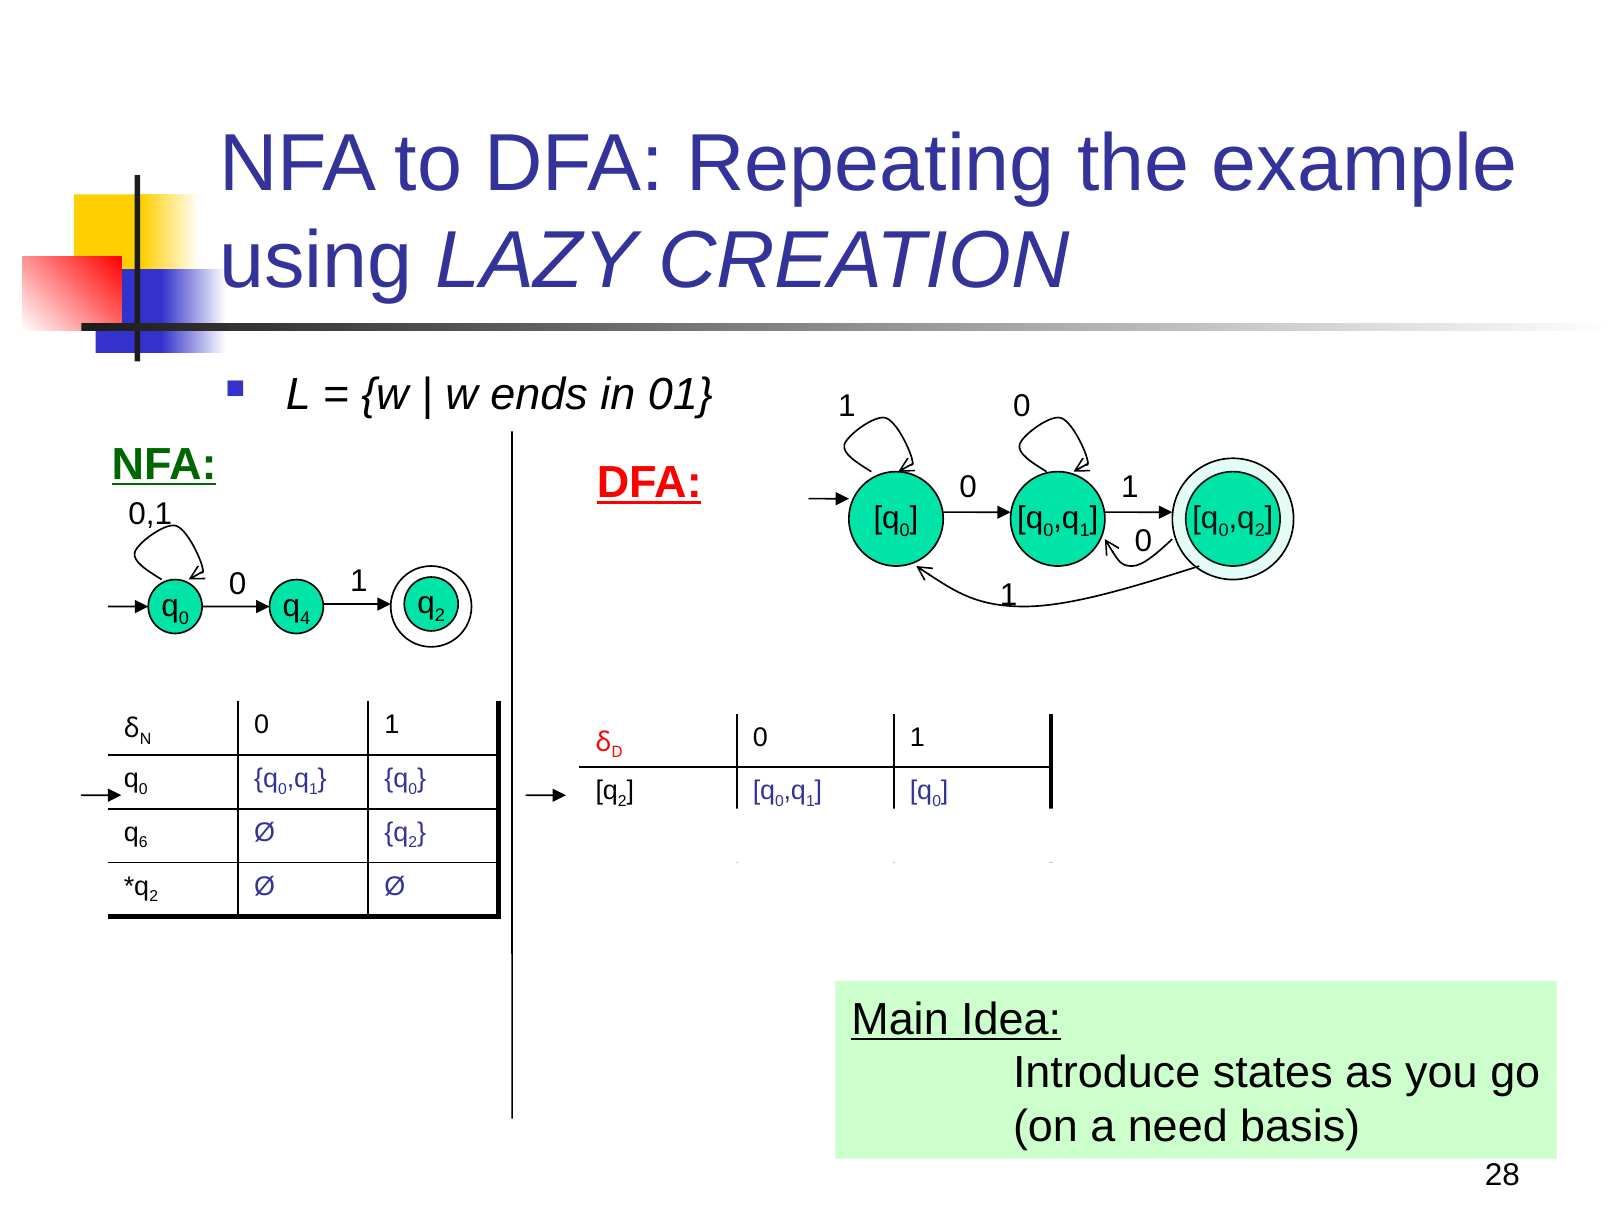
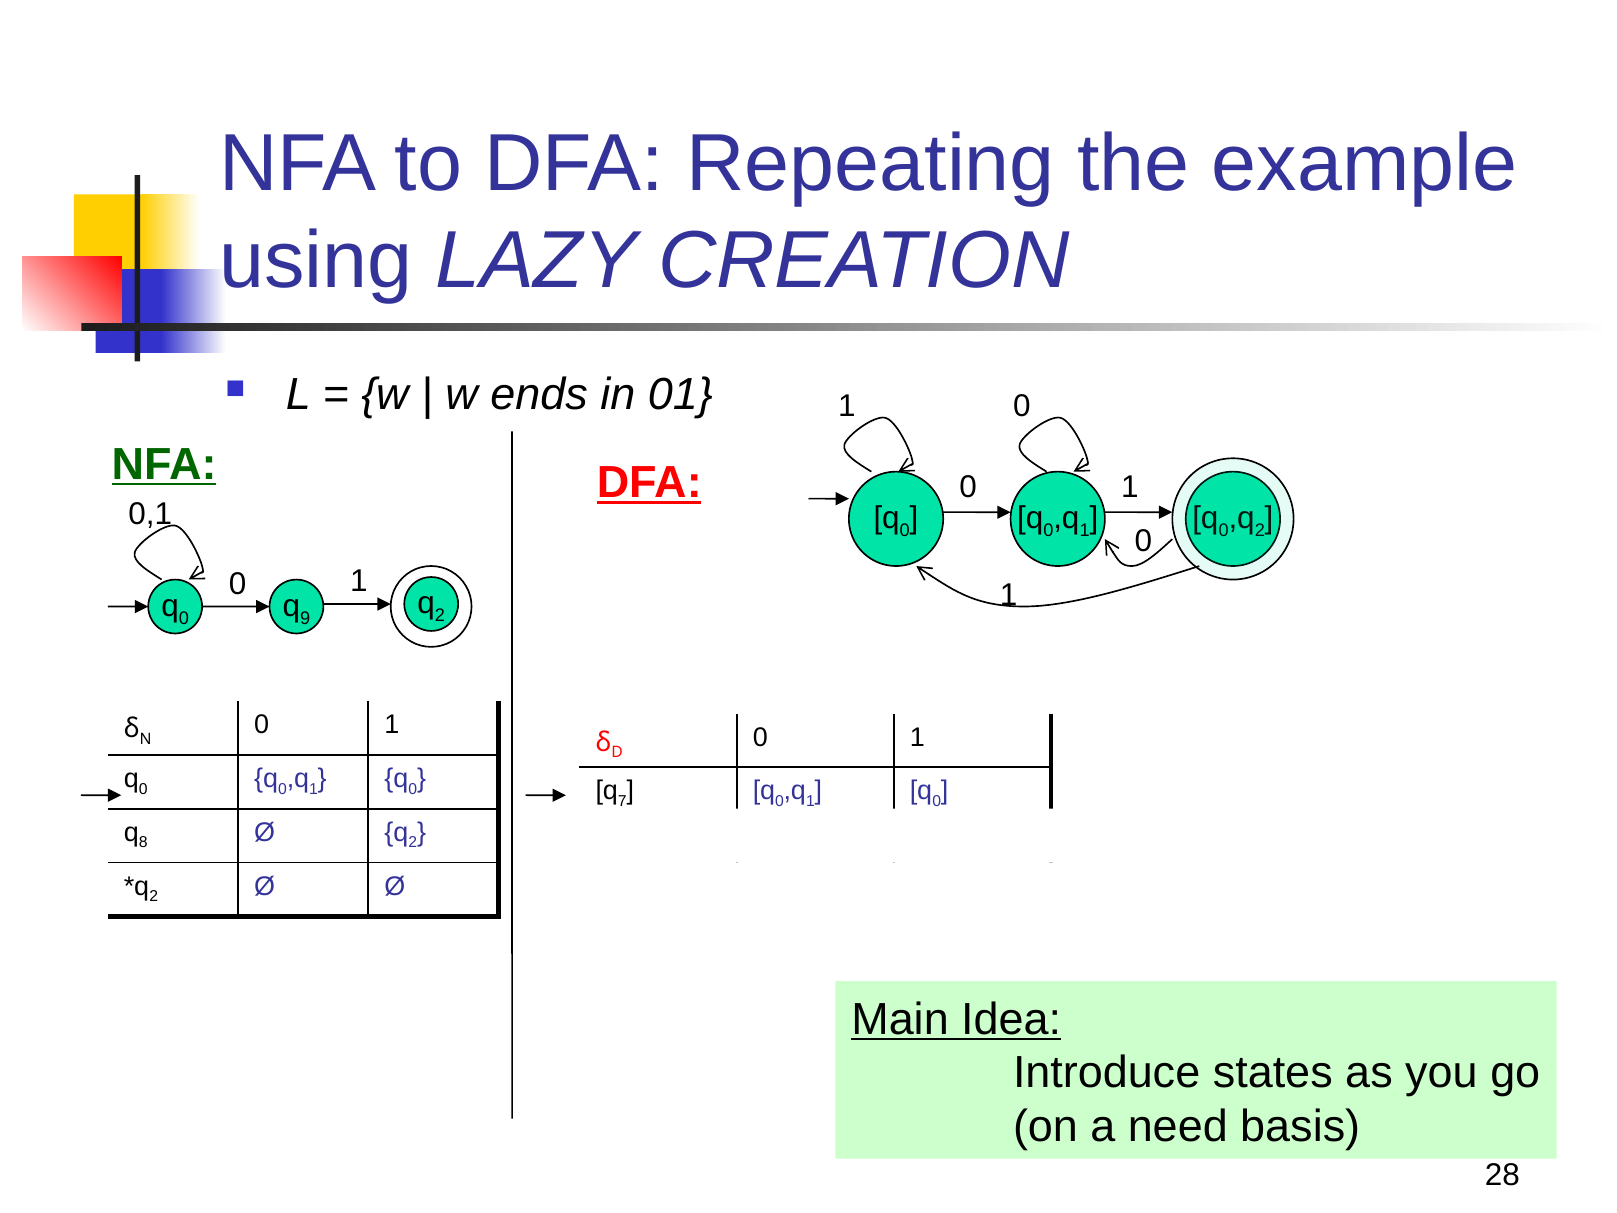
4: 4 -> 9 (305, 618)
2: 2 -> 7 (622, 801)
6: 6 -> 8 (143, 843)
